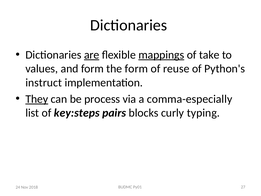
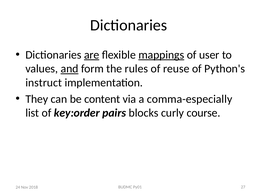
take: take -> user (209, 55)
and underline: none -> present (70, 69)
the form: form -> rules (136, 69)
They underline: present -> none (37, 99)
process: process -> content (102, 99)
key:steps: key:steps -> key:order (77, 113)
typing: typing -> course (203, 113)
